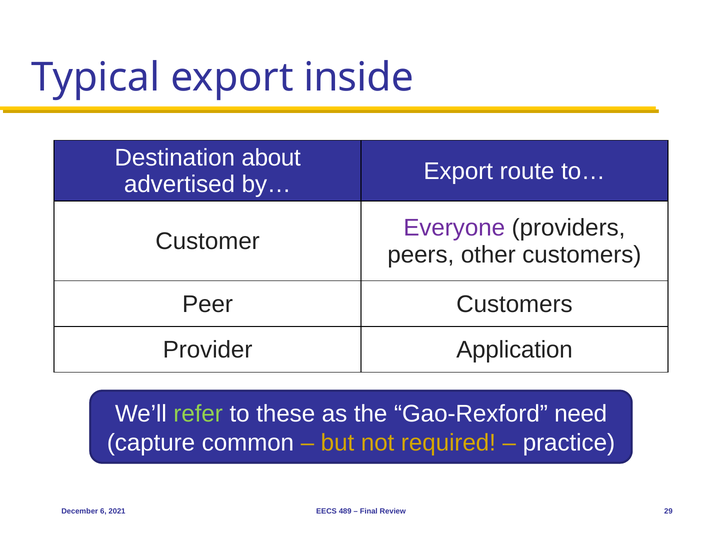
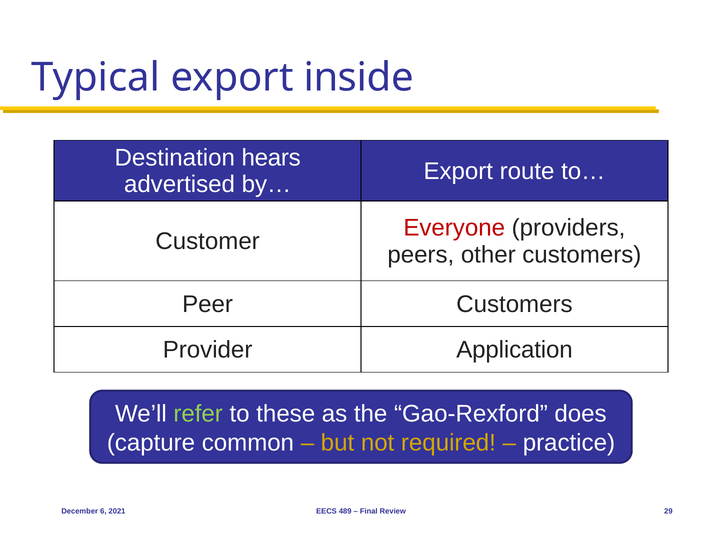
about: about -> hears (271, 158)
Everyone colour: purple -> red (454, 228)
need: need -> does (581, 414)
